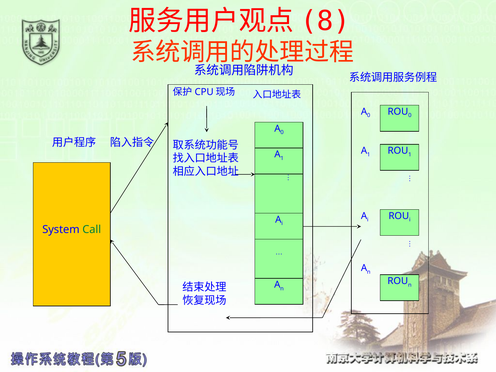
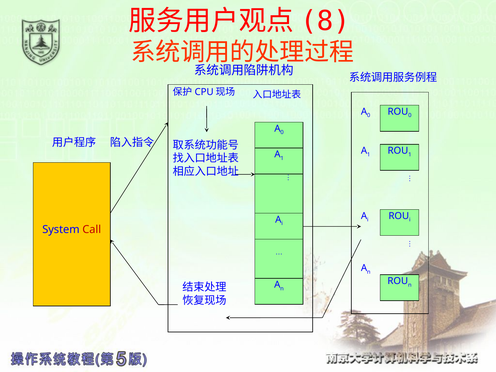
Call colour: green -> red (92, 229)
